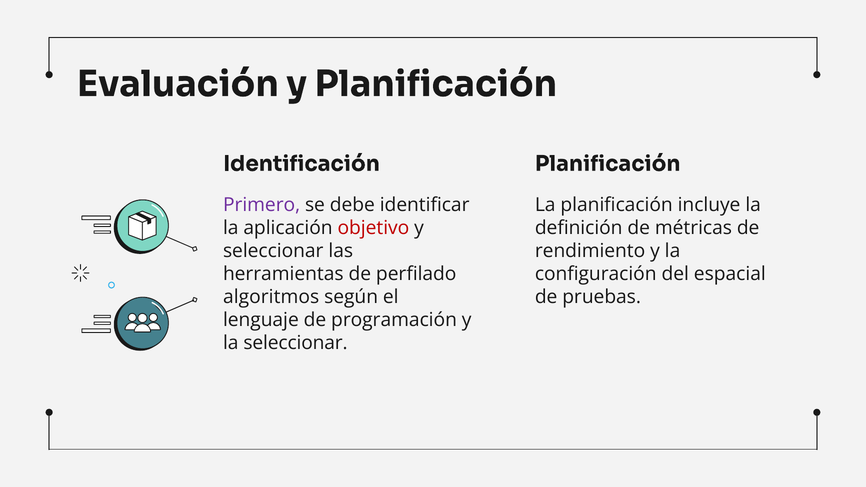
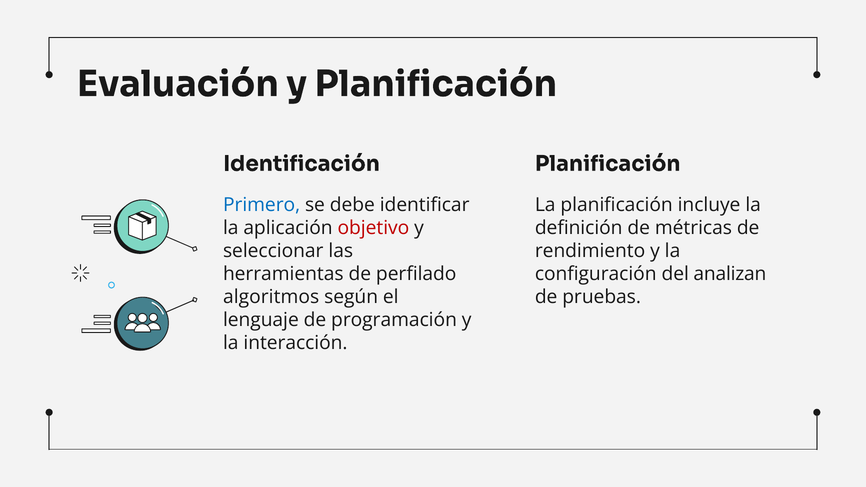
Primero colour: purple -> blue (262, 205)
espacial: espacial -> analizan (730, 274)
la seleccionar: seleccionar -> interacción (295, 343)
